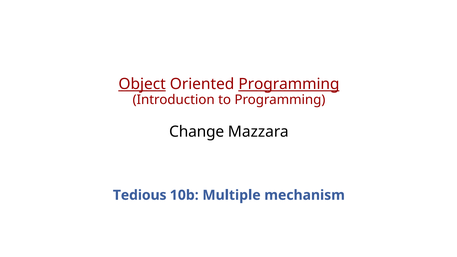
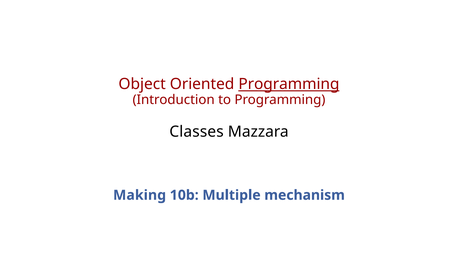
Object underline: present -> none (142, 84)
Change: Change -> Classes (197, 132)
Tedious: Tedious -> Making (140, 195)
